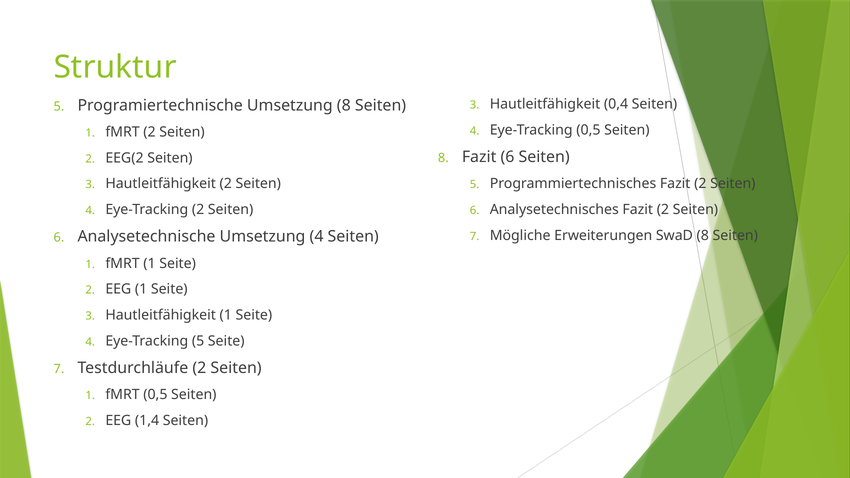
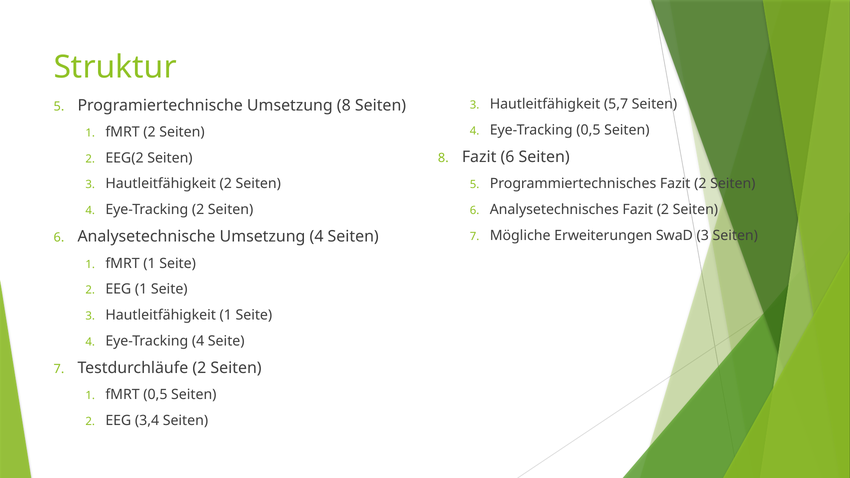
0,4: 0,4 -> 5,7 (616, 104)
SwaD 8: 8 -> 3 (703, 235)
Eye-Tracking 5: 5 -> 4 (198, 341)
1,4: 1,4 -> 3,4 (147, 421)
